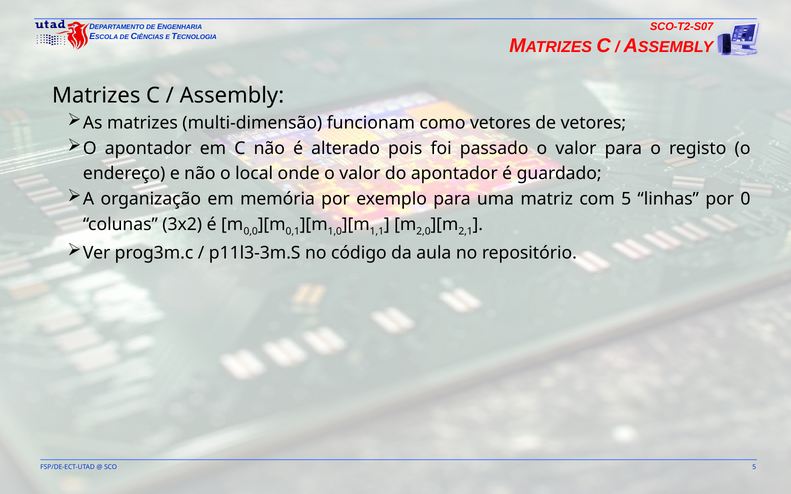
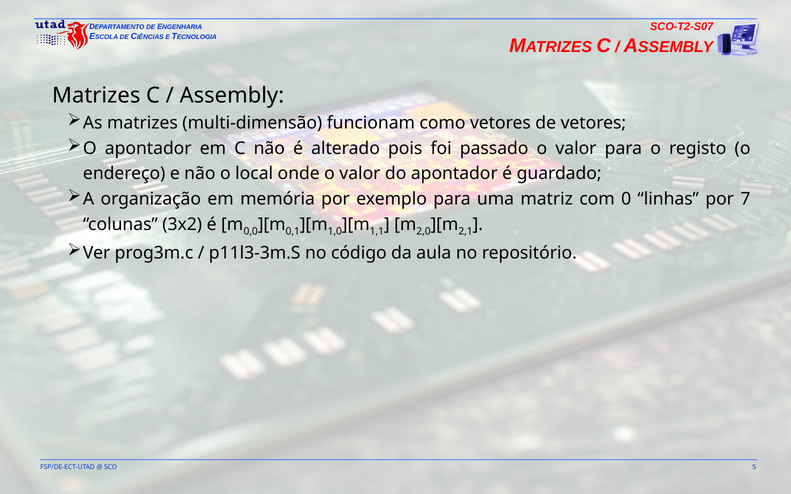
com 5: 5 -> 0 (626, 199)
0: 0 -> 7 (745, 199)
